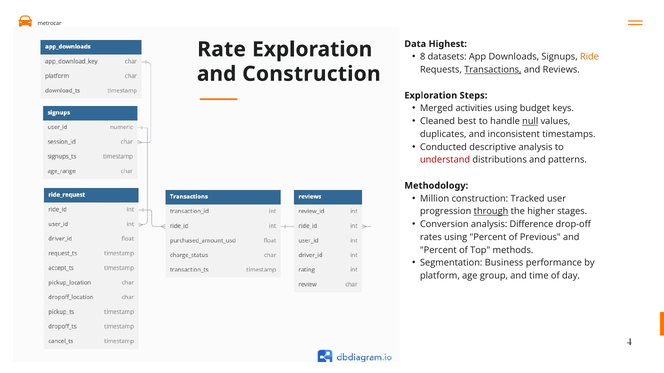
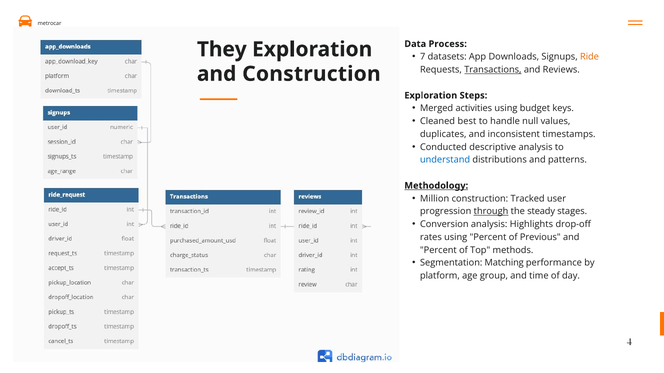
Highest: Highest -> Process (448, 44)
Rate: Rate -> They (222, 49)
8: 8 -> 7 (423, 57)
null underline: present -> none (530, 121)
understand colour: red -> blue (445, 160)
Methodology underline: none -> present (436, 186)
higher: higher -> steady (541, 212)
Difference: Difference -> Highlights (531, 225)
Business: Business -> Matching (504, 263)
